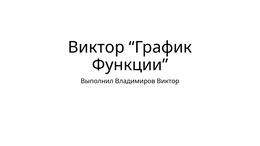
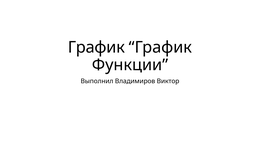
Виктор: Виктор -> График (96, 47)
